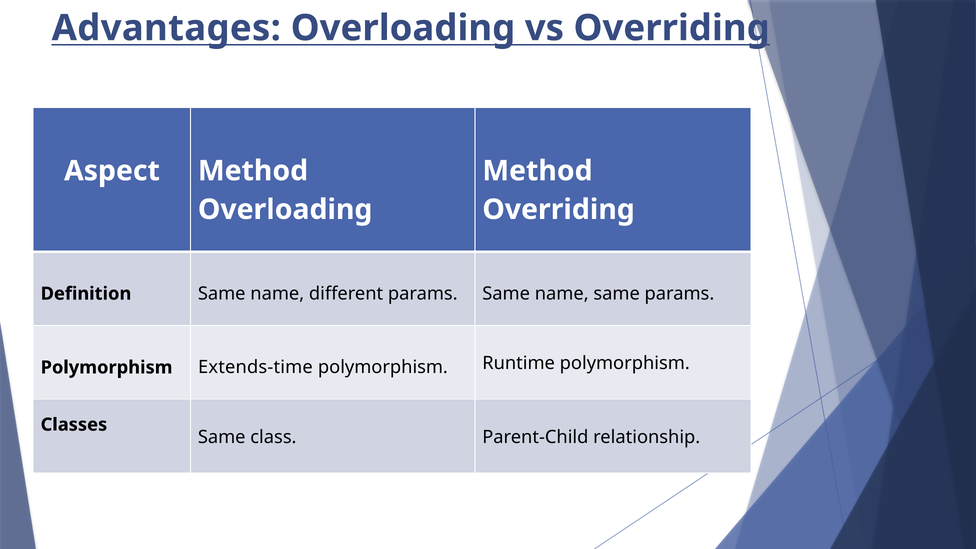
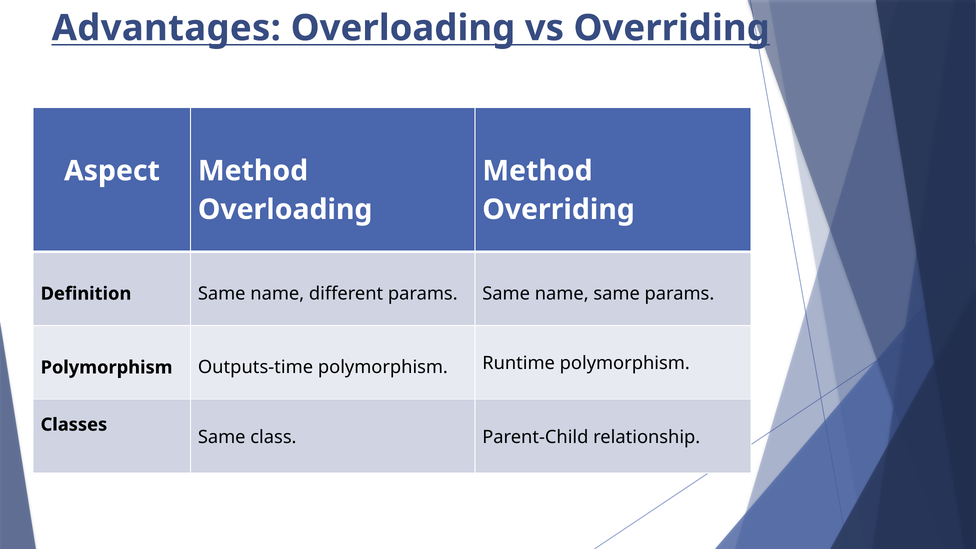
Extends-time: Extends-time -> Outputs-time (256, 367)
